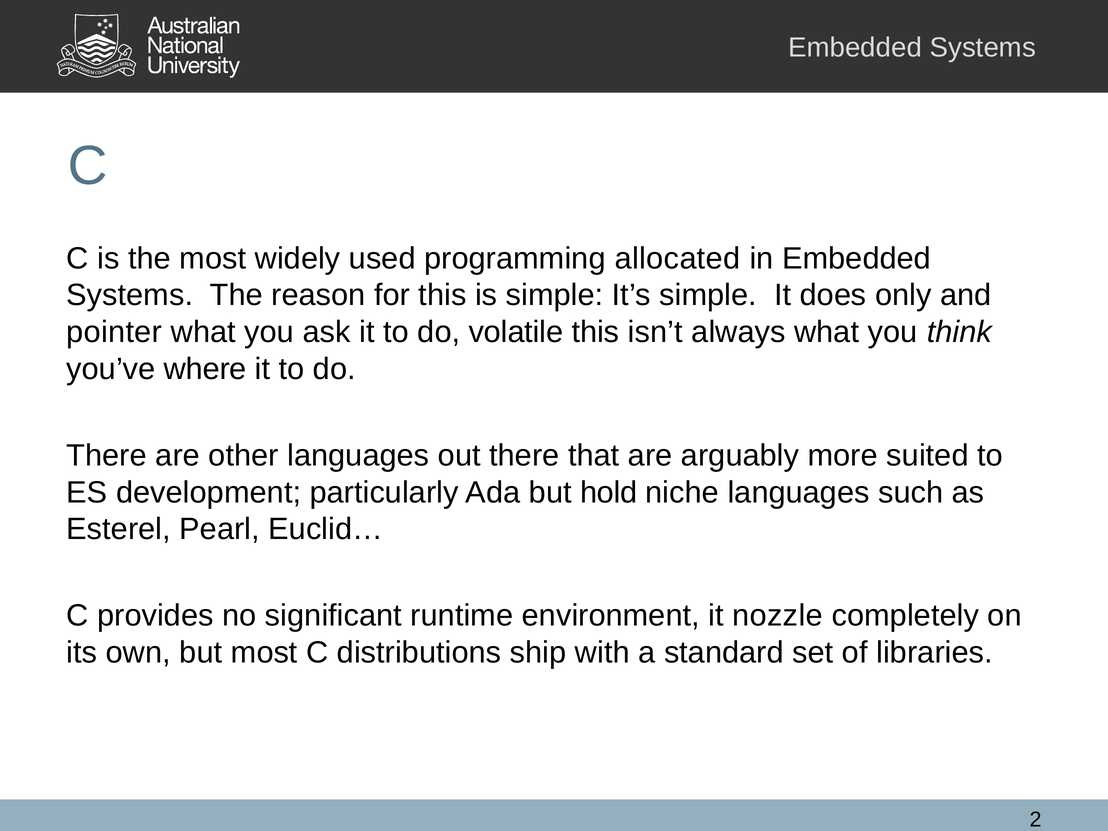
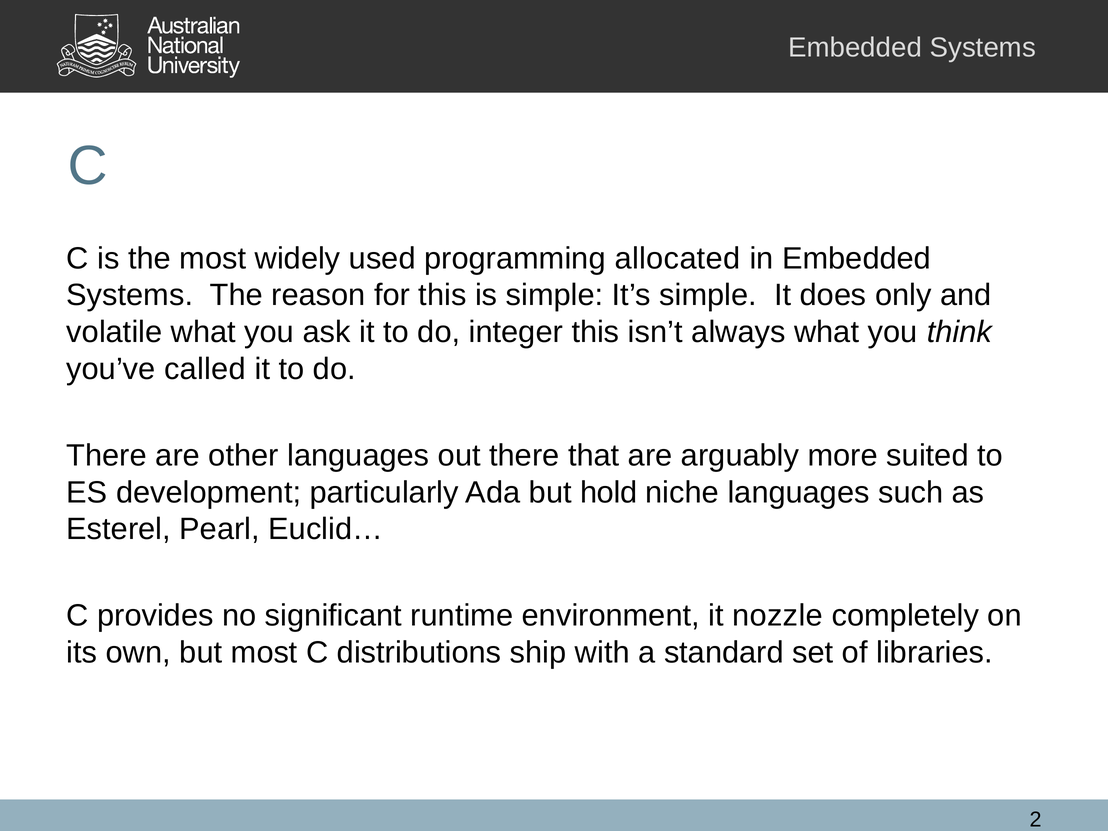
pointer: pointer -> volatile (114, 332)
volatile: volatile -> integer (516, 332)
where: where -> called (205, 369)
